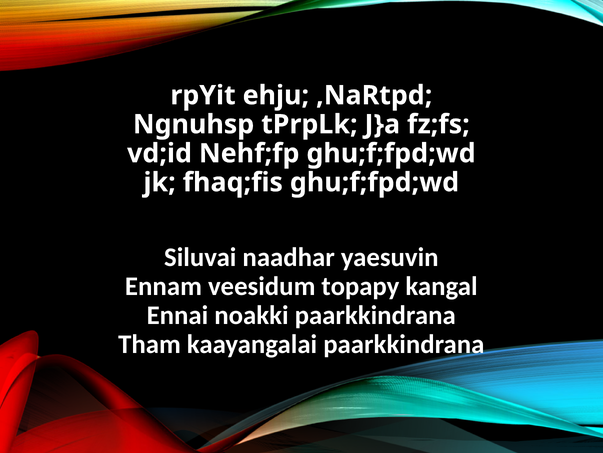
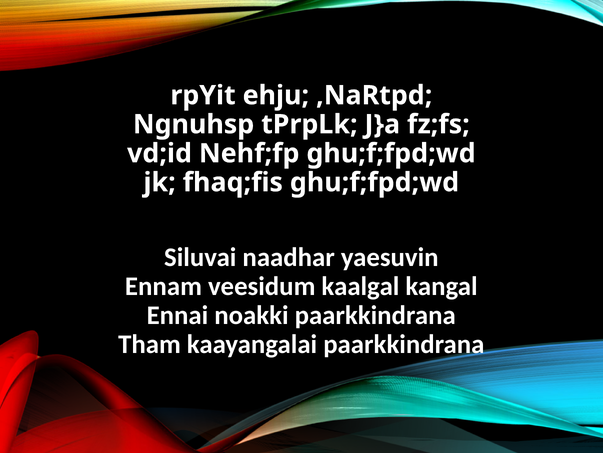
topapy: topapy -> kaalgal (360, 286)
